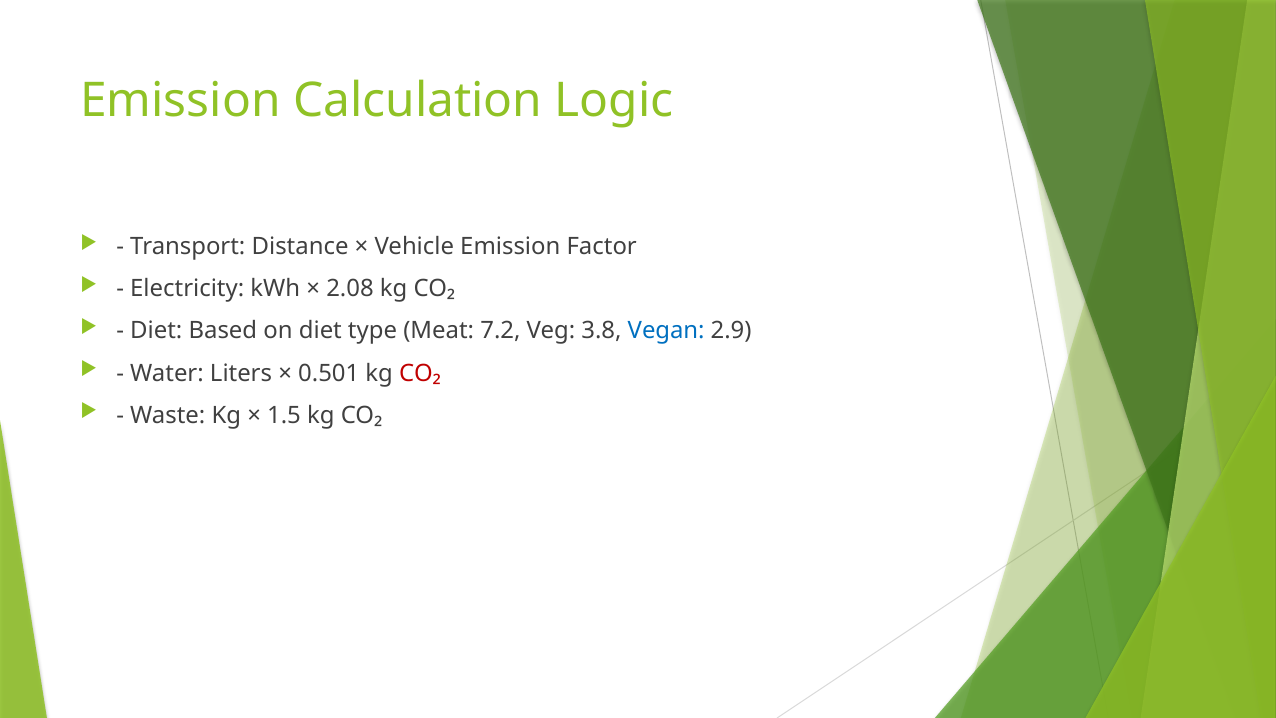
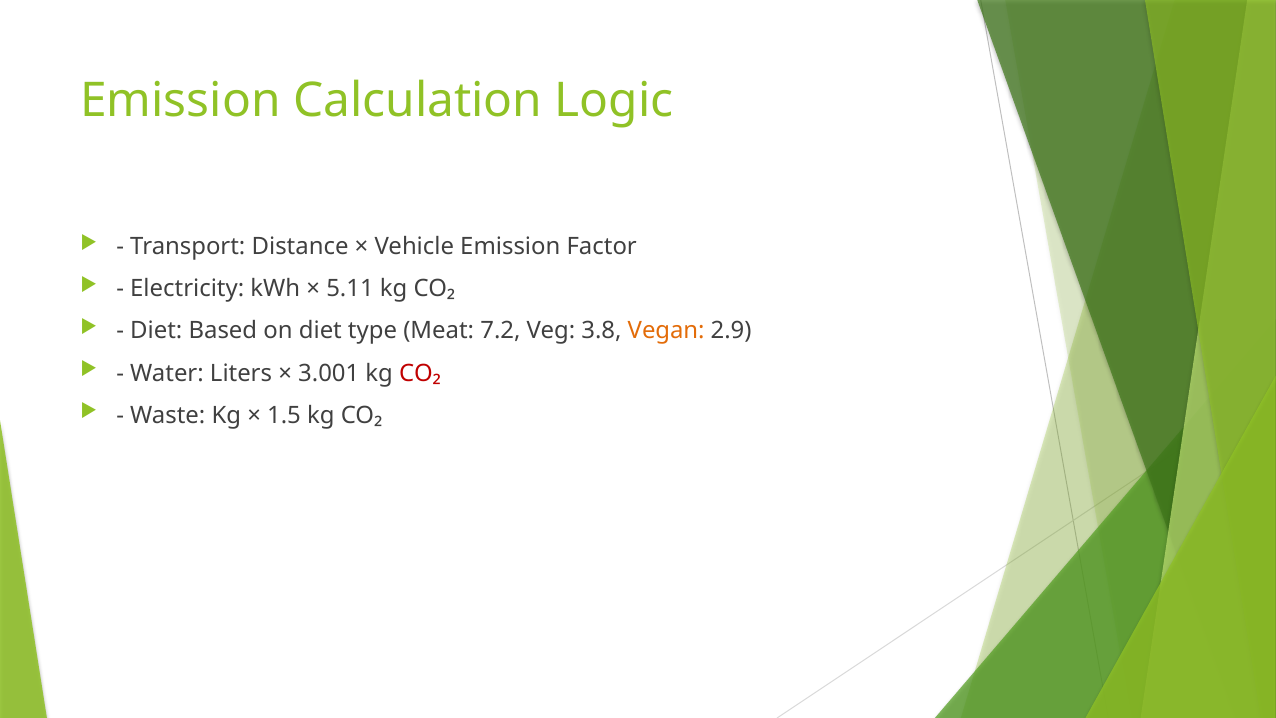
2.08: 2.08 -> 5.11 (350, 289)
Vegan colour: blue -> orange (666, 331)
0.501: 0.501 -> 3.001 (329, 373)
